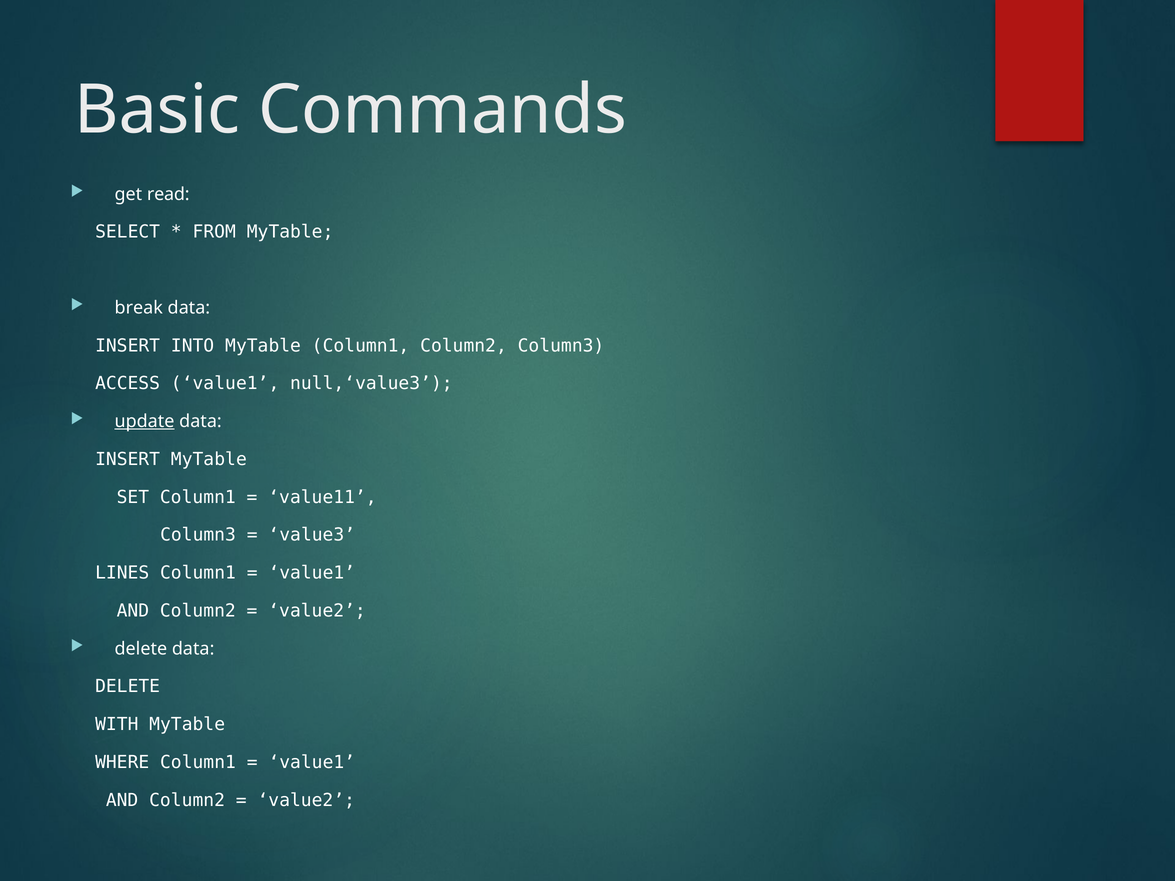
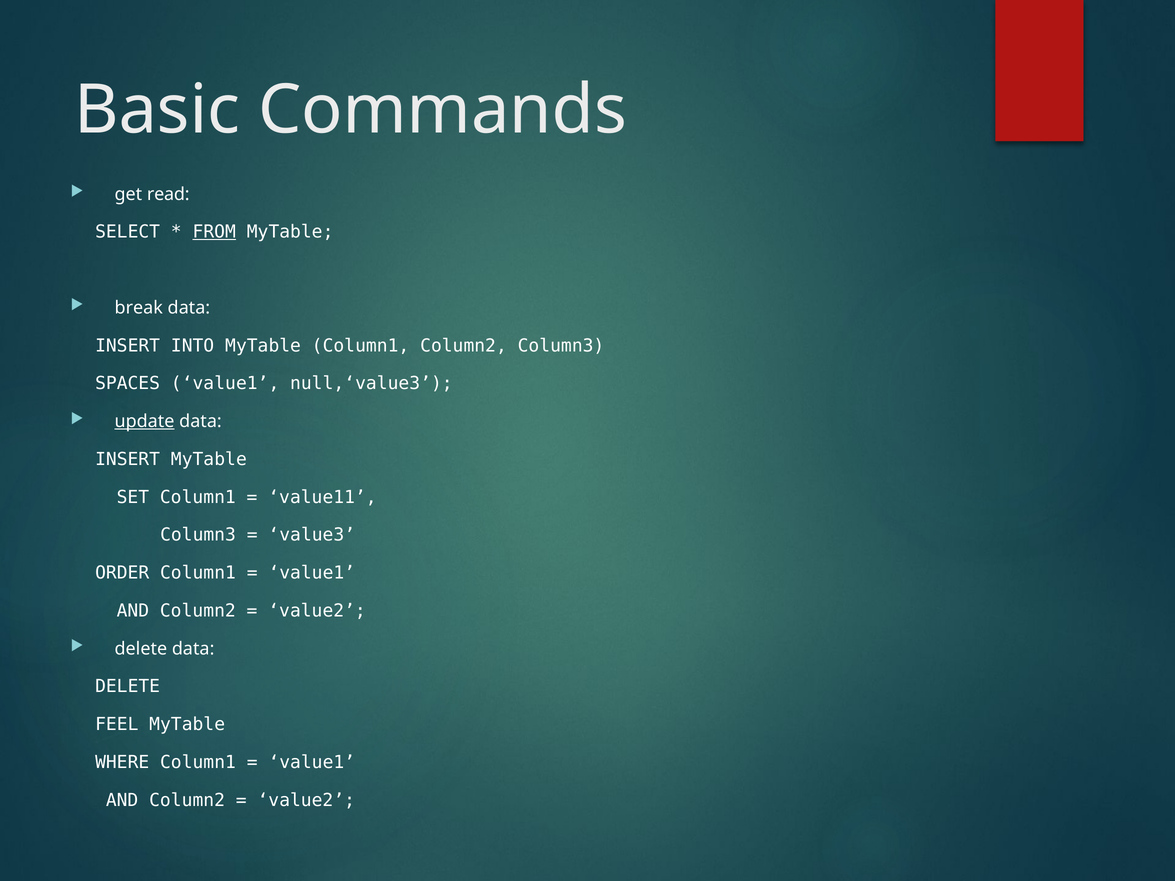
FROM underline: none -> present (214, 232)
ACCESS: ACCESS -> SPACES (128, 384)
LINES: LINES -> ORDER (122, 573)
WITH: WITH -> FEEL (117, 725)
